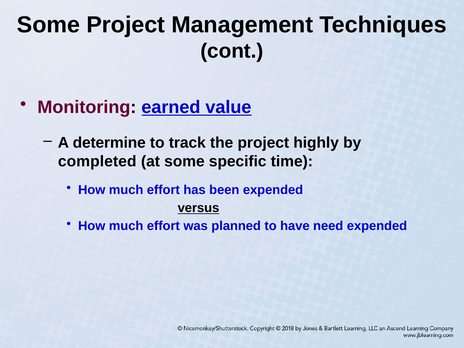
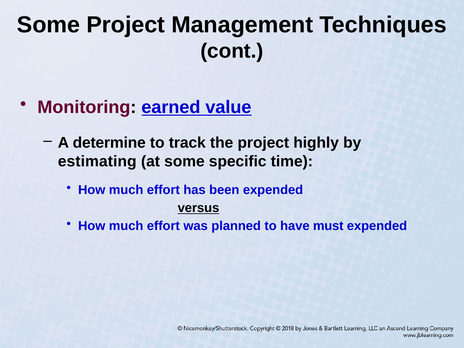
completed: completed -> estimating (97, 161)
need: need -> must (328, 226)
